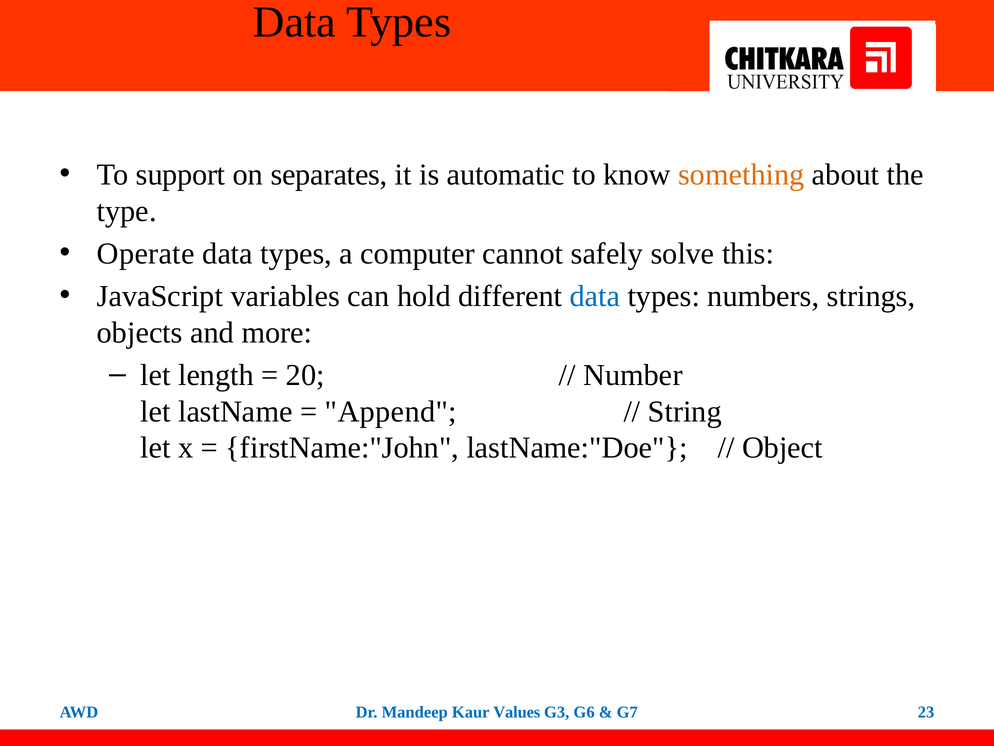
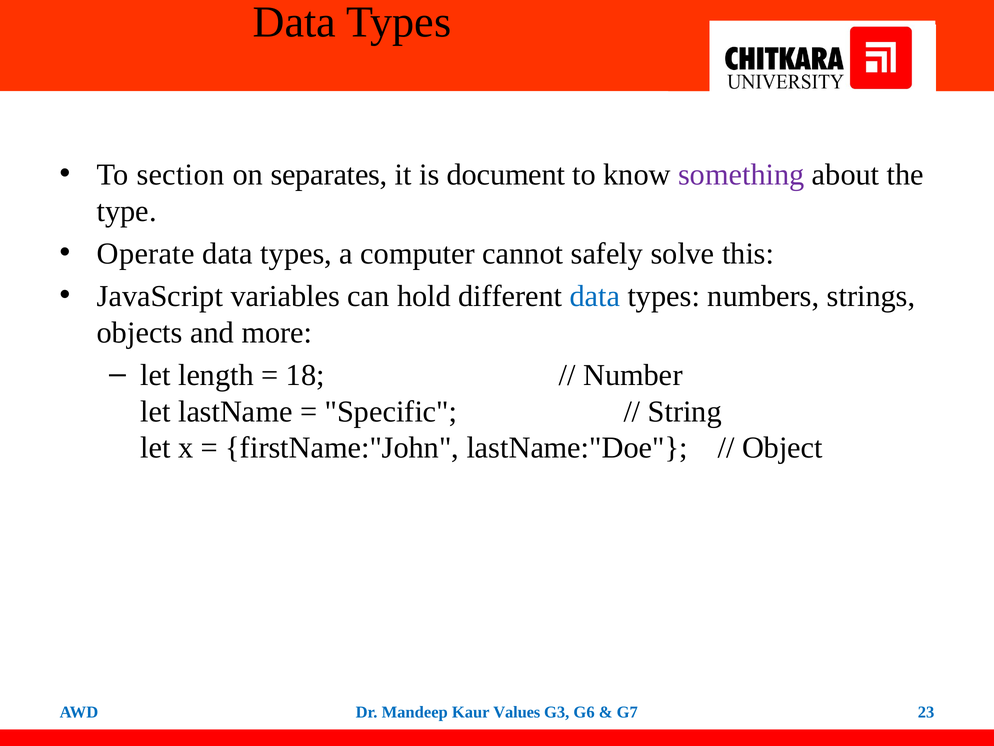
support: support -> section (180, 174)
automatic: automatic -> document (506, 174)
something colour: orange -> purple (741, 174)
20: 20 -> 18 (305, 375)
Append: Append -> Specific (391, 411)
